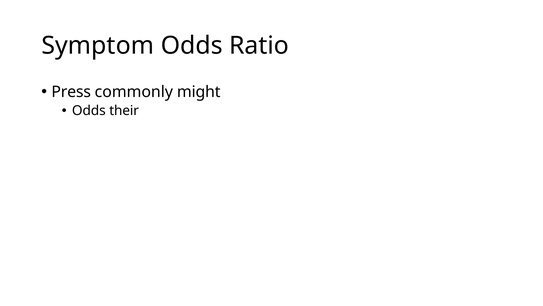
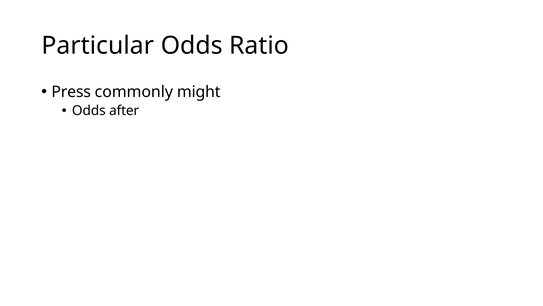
Symptom: Symptom -> Particular (98, 46)
their: their -> after (124, 111)
